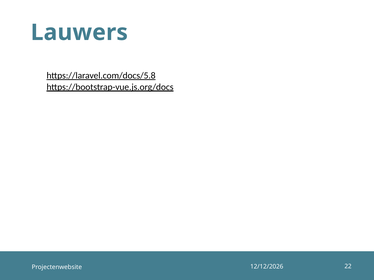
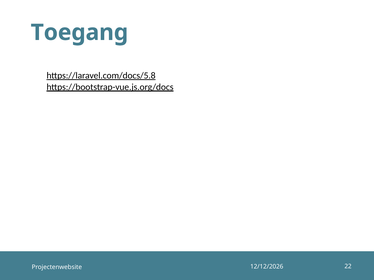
Lauwers: Lauwers -> Toegang (79, 33)
